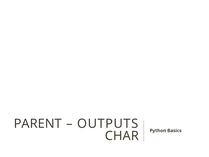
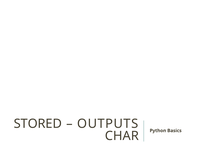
PARENT: PARENT -> STORED (38, 123)
